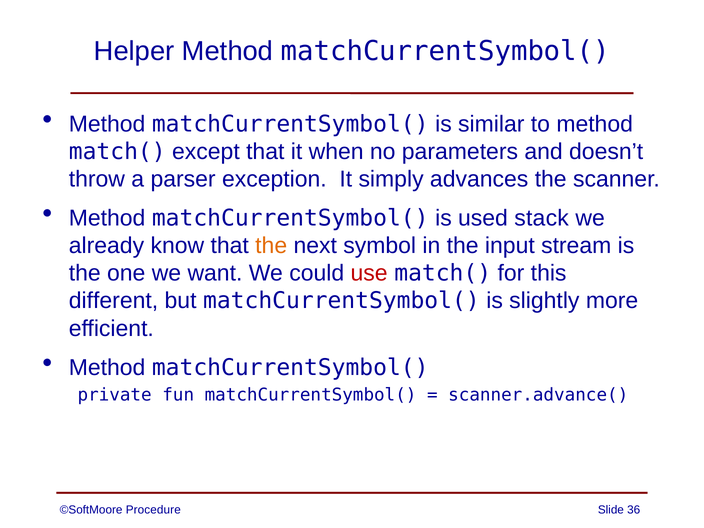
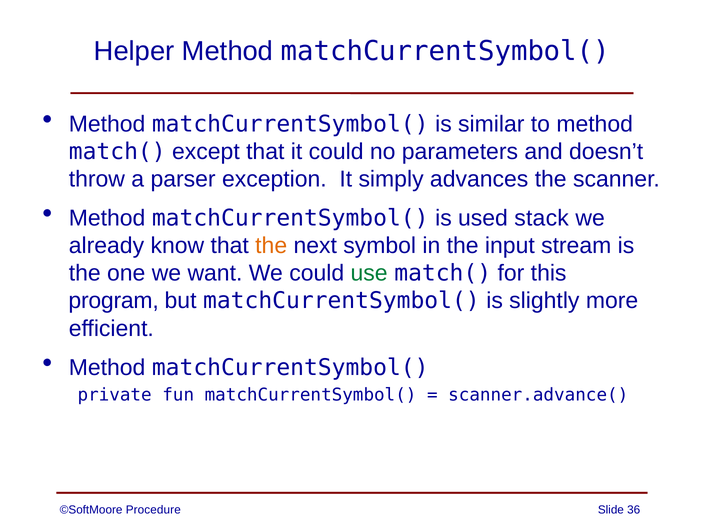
it when: when -> could (336, 152)
use colour: red -> green (369, 273)
different: different -> program (114, 301)
